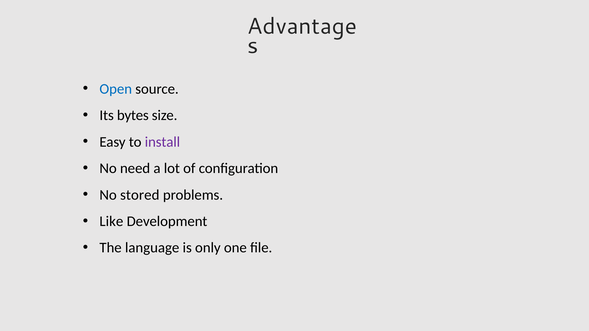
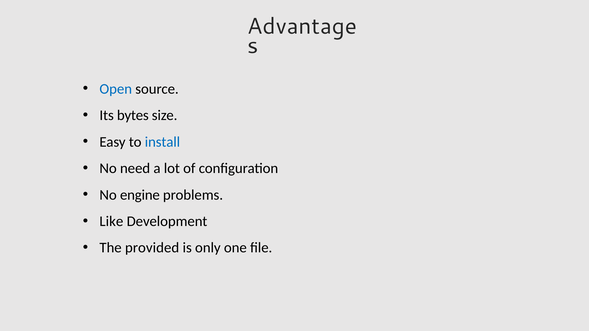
install colour: purple -> blue (162, 142)
stored: stored -> engine (140, 195)
language: language -> provided (152, 248)
